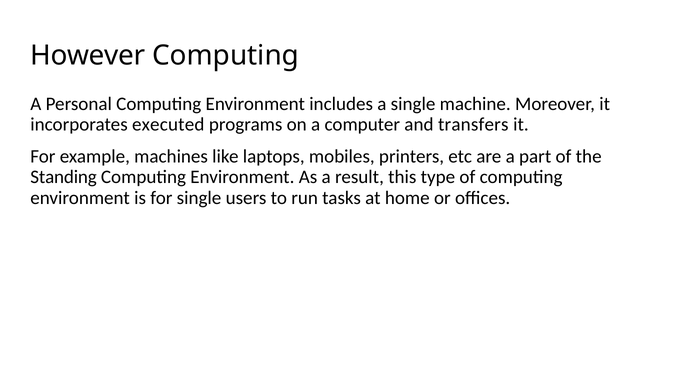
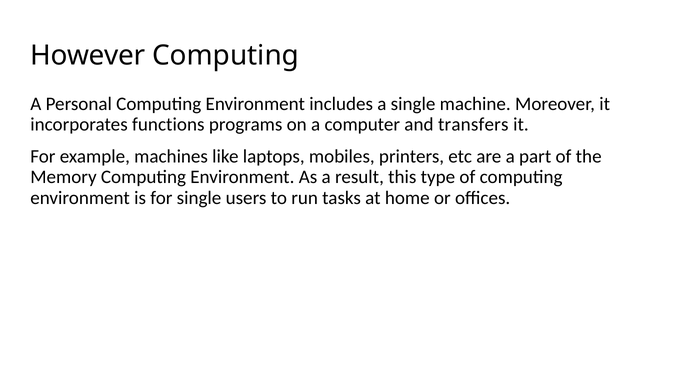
executed: executed -> functions (168, 124)
Standing: Standing -> Memory (63, 177)
